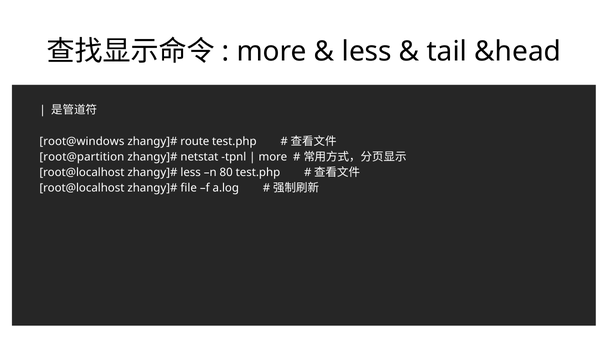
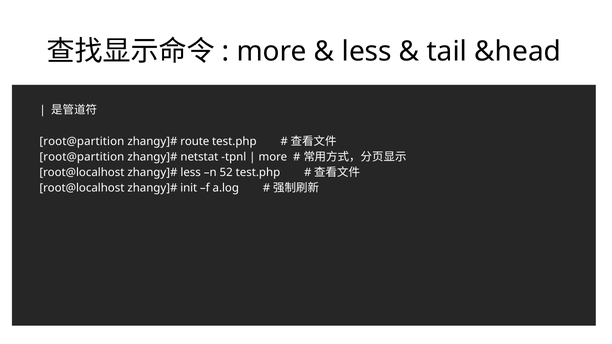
root@windows: root@windows -> root@partition (82, 141)
80: 80 -> 52 (226, 173)
file: file -> init (189, 188)
